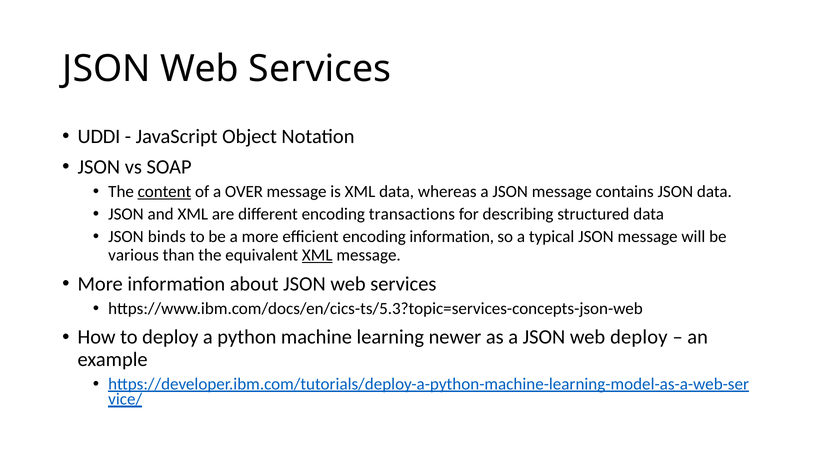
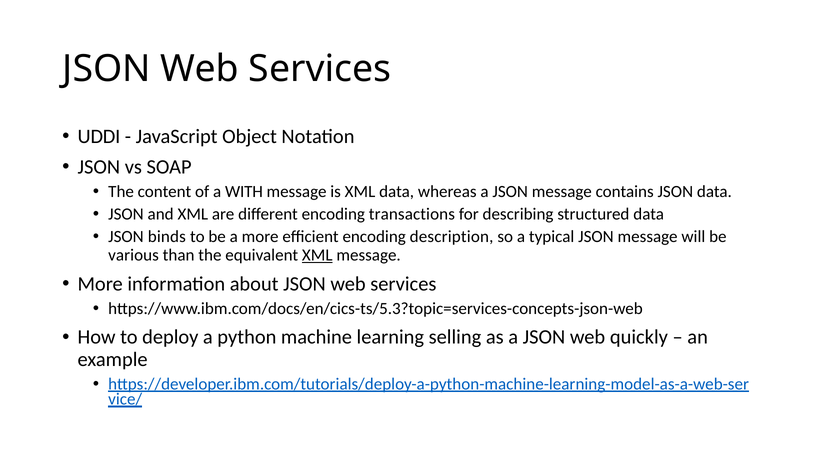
content underline: present -> none (164, 191)
OVER: OVER -> WITH (244, 191)
encoding information: information -> description (452, 237)
newer: newer -> selling (455, 337)
web deploy: deploy -> quickly (639, 337)
